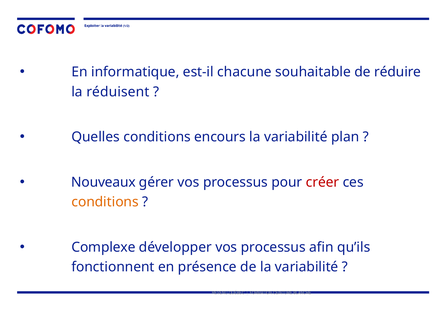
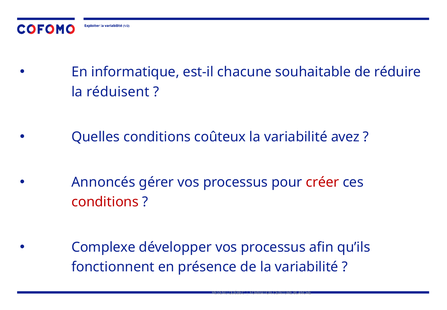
encours: encours -> coûteux (220, 137)
plan: plan -> avez (345, 137)
Nouveaux: Nouveaux -> Annoncés (103, 182)
conditions colour: orange -> red (105, 202)
